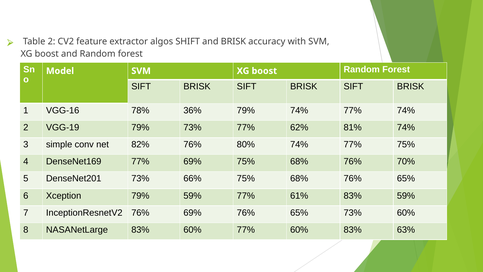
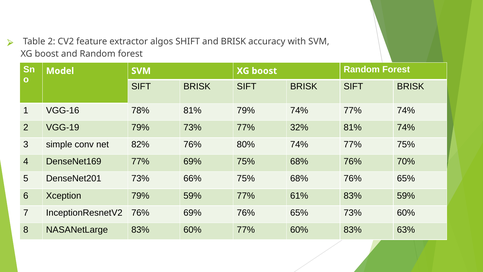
78% 36%: 36% -> 81% (192, 110)
62%: 62% -> 32% (299, 127)
